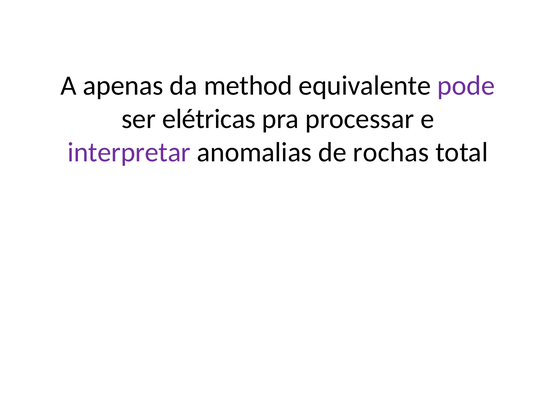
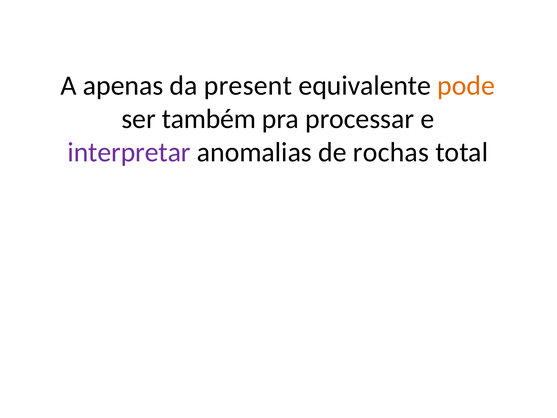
method: method -> present (248, 85)
pode colour: purple -> orange (466, 85)
elétricas: elétricas -> também (209, 119)
